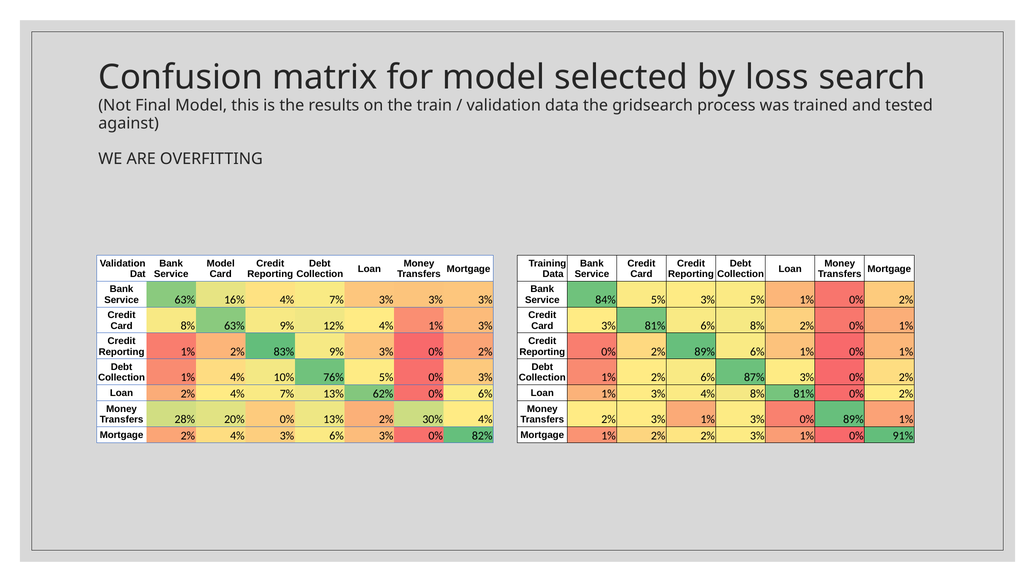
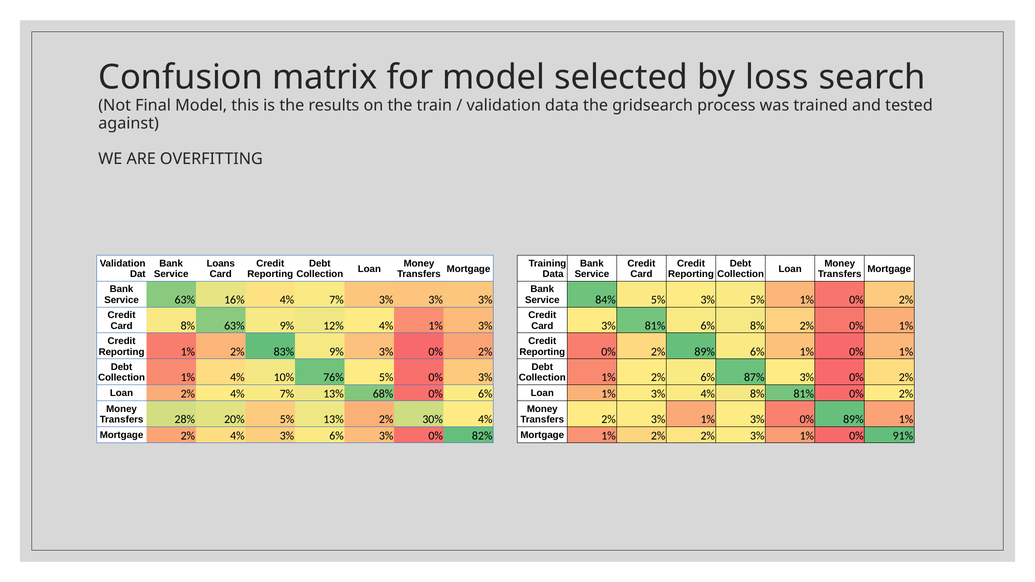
Model: Model -> Loans (221, 263)
62%: 62% -> 68% (383, 394)
20% 0%: 0% -> 5% (287, 420)
